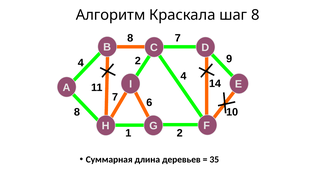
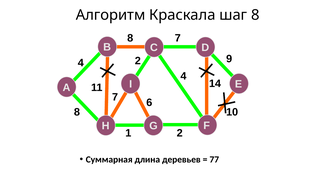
35: 35 -> 77 (214, 160)
